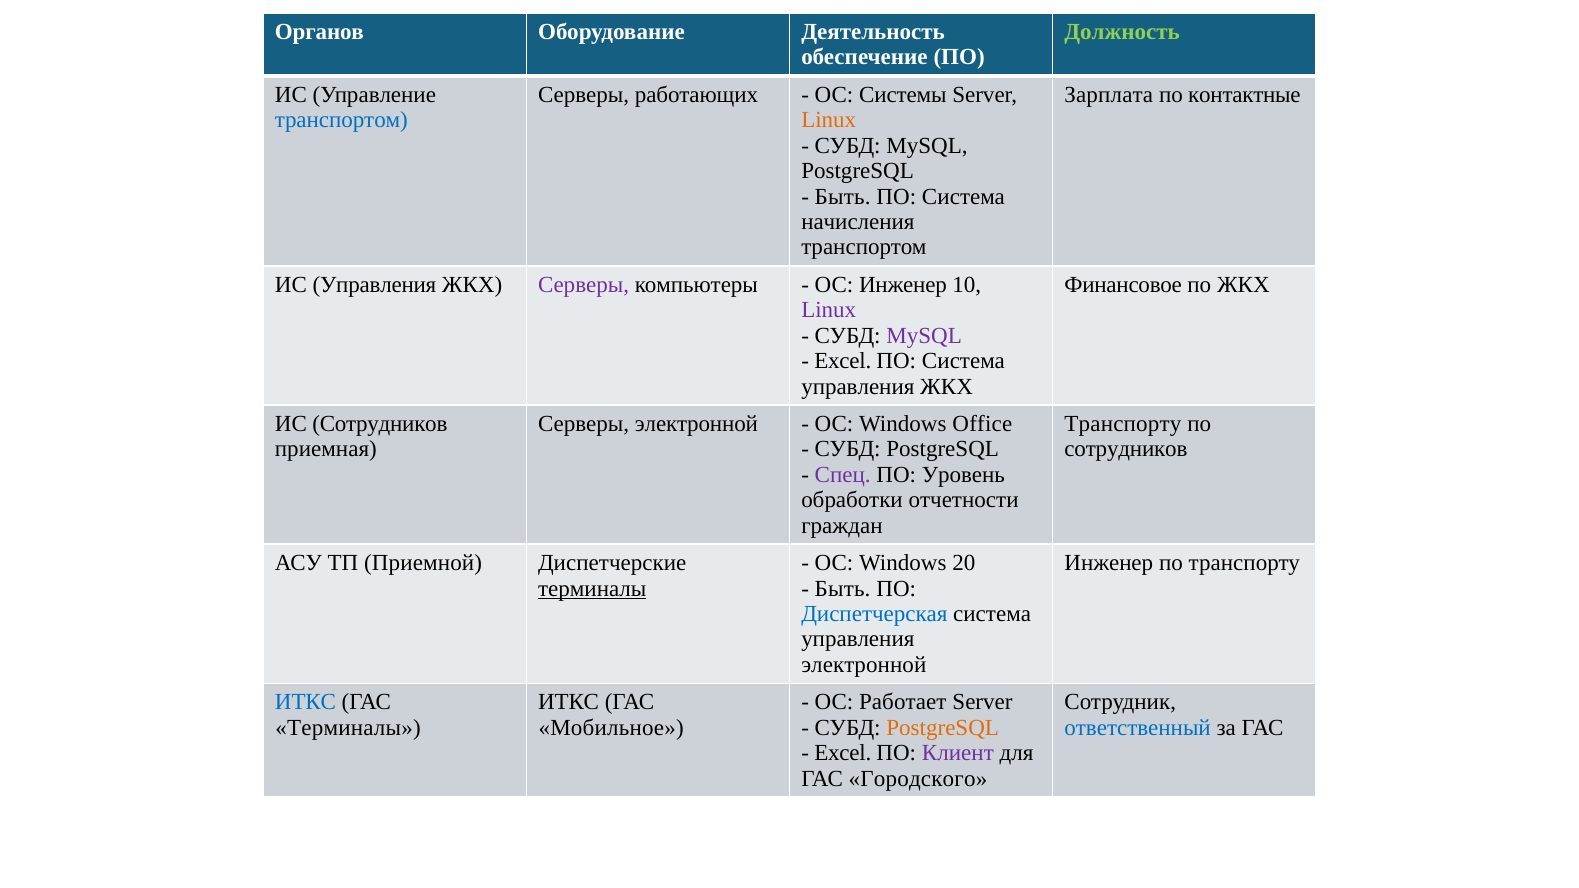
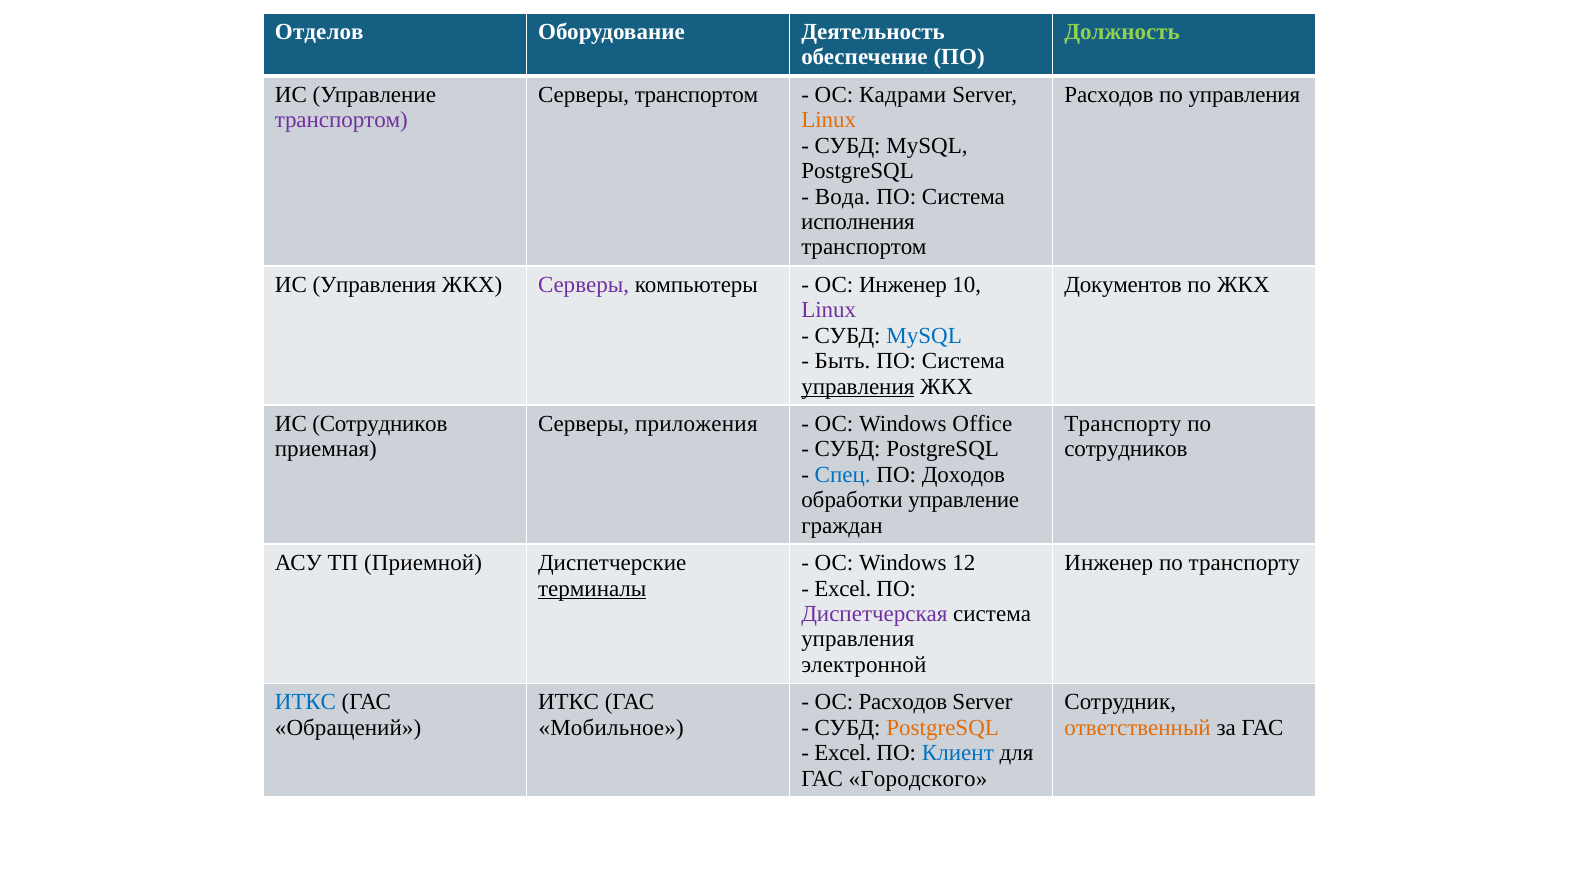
Органов: Органов -> Отделов (319, 32)
Серверы работающих: работающих -> транспортом (697, 95)
Системы: Системы -> Кадрами (903, 95)
Зарплата: Зарплата -> Расходов (1109, 95)
по контактные: контактные -> управления (1244, 95)
транспортом colour: blue -> purple (341, 120)
Быть: Быть -> Вода (843, 196)
начисления: начисления -> исполнения (858, 222)
Финансовое: Финансовое -> Документов (1123, 285)
MySQL colour: purple -> blue (924, 336)
Excel: Excel -> Быть (843, 361)
управления underline: none -> present (858, 387)
Серверы электронной: электронной -> приложения (696, 424)
Спец colour: purple -> blue (843, 475)
Уровень: Уровень -> Доходов (964, 475)
обработки отчетности: отчетности -> управление (964, 500)
20: 20 -> 12 (964, 563)
Быть: Быть -> Excel (843, 589)
Диспетчерская colour: blue -> purple (874, 614)
ОС Работает: Работает -> Расходов (903, 702)
Терминалы: Терминалы -> Обращений (348, 728)
ответственный colour: blue -> orange (1138, 728)
Клиент colour: purple -> blue (958, 753)
